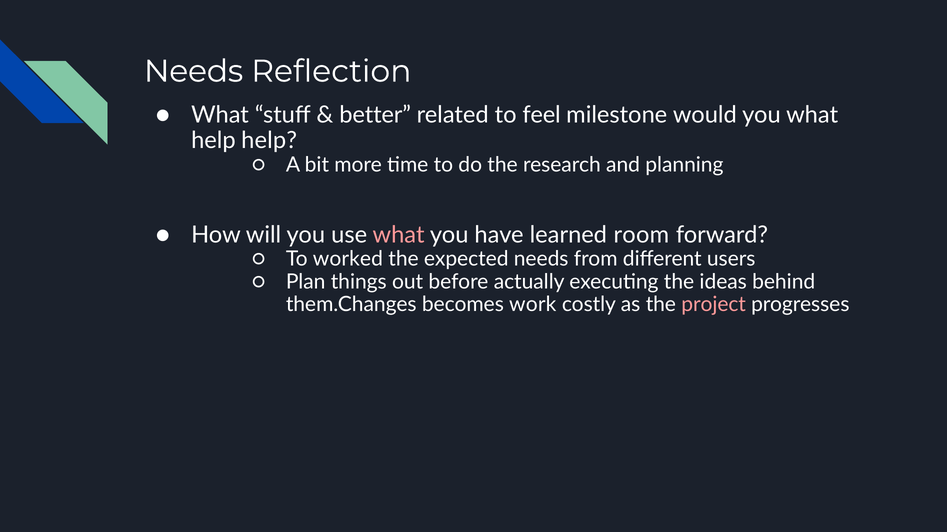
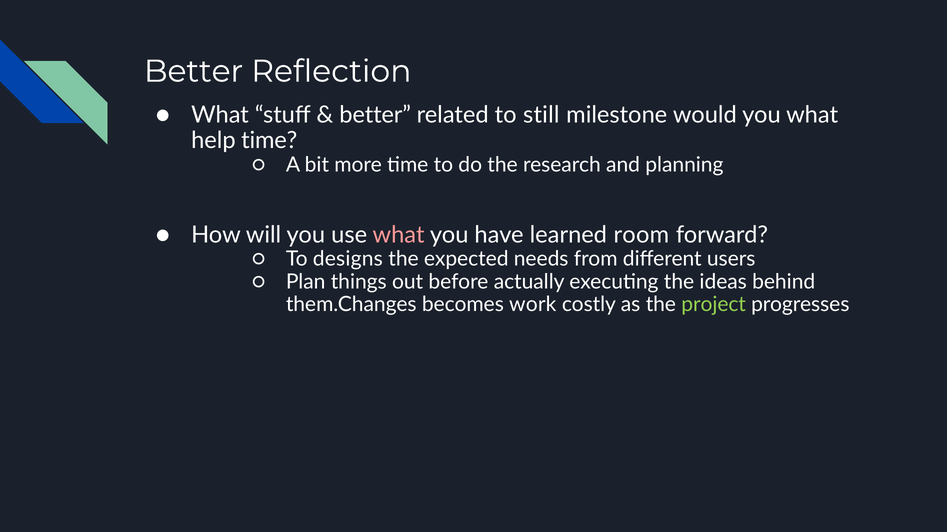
Needs: Needs -> Better (193, 71)
feel: feel -> still (541, 115)
help help: help -> time (269, 141)
worked: worked -> designs (348, 259)
project colour: pink -> light green (714, 305)
